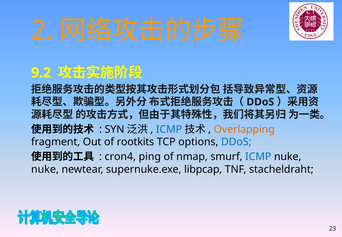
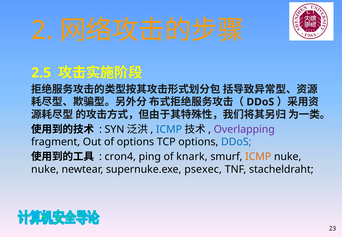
9.2: 9.2 -> 2.5 (41, 73)
Overlapping colour: orange -> purple (244, 129)
of rootkits: rootkits -> options (135, 142)
nmap: nmap -> knark (192, 157)
ICMP colour: blue -> orange (258, 157)
libpcap: libpcap -> psexec (203, 169)
